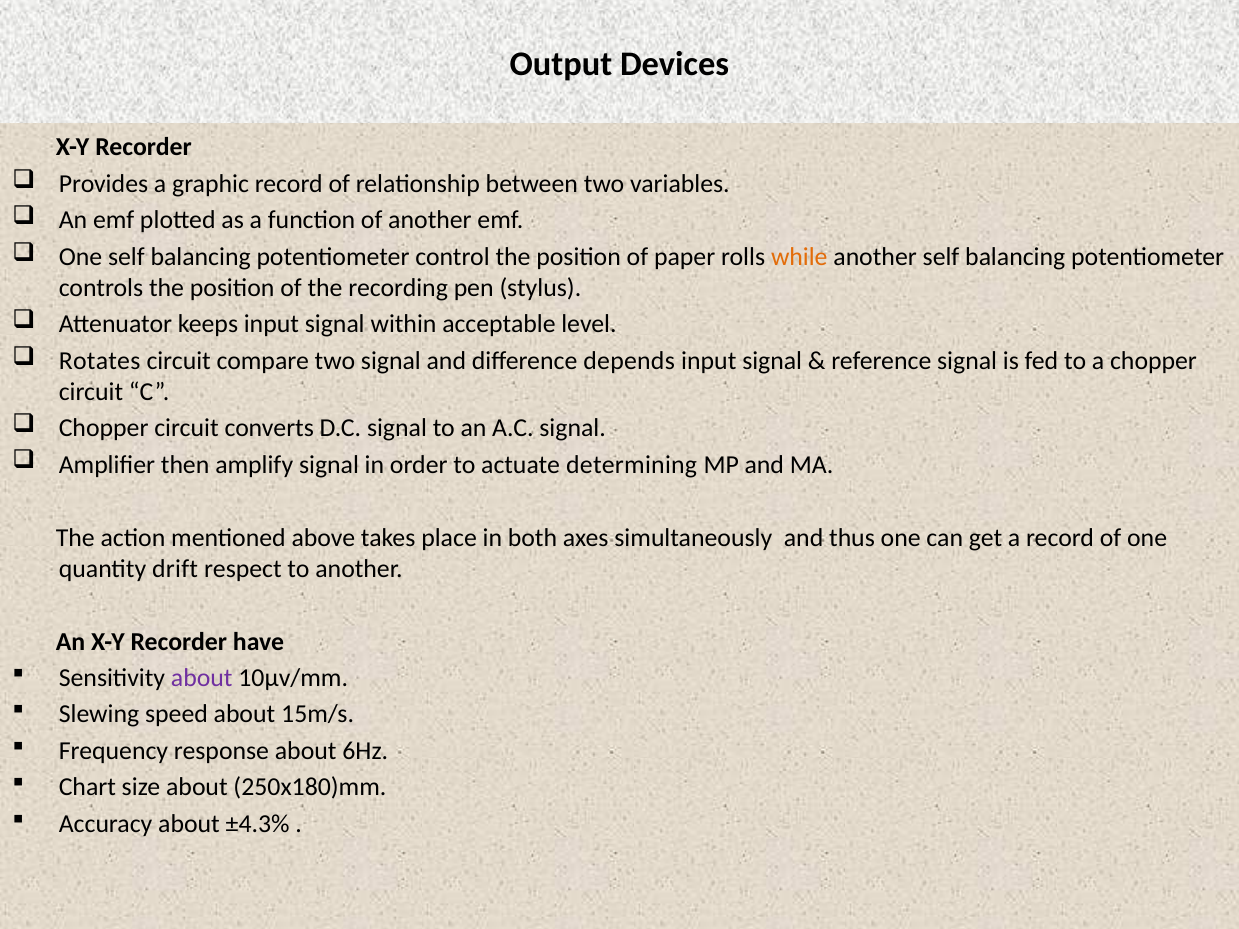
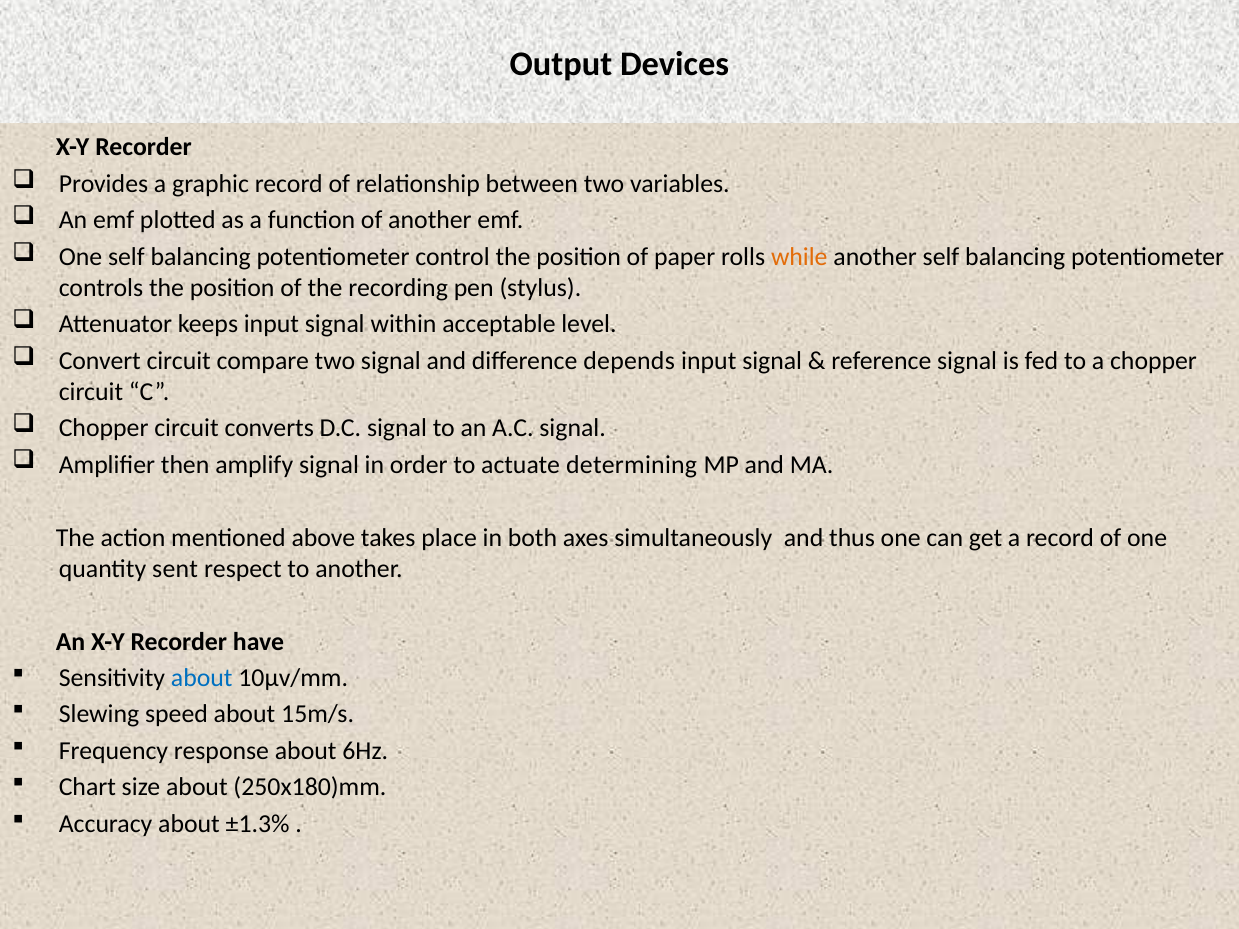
Rotates: Rotates -> Convert (100, 361)
drift: drift -> sent (175, 569)
about colour: purple -> blue (202, 678)
±4.3%: ±4.3% -> ±1.3% (258, 824)
